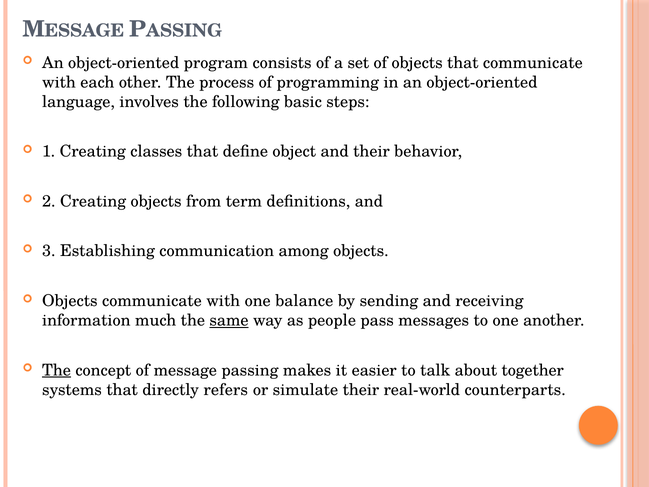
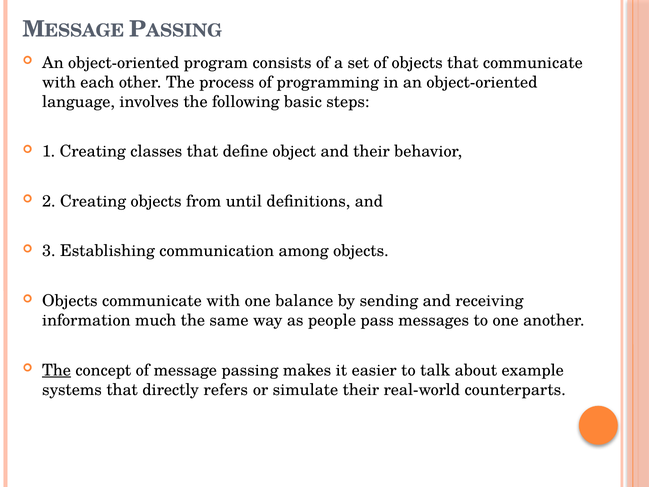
term: term -> until (244, 201)
same underline: present -> none (229, 320)
together: together -> example (533, 370)
